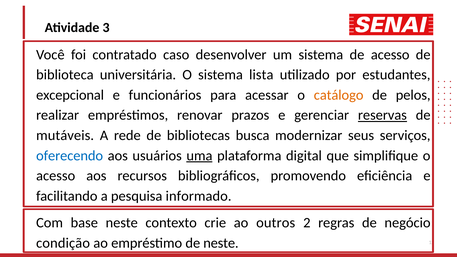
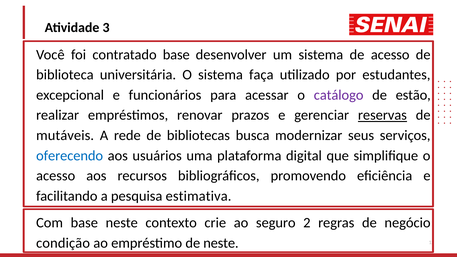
contratado caso: caso -> base (176, 55)
lista: lista -> faça (261, 75)
catálogo colour: orange -> purple (339, 95)
pelos: pelos -> estão (413, 95)
uma underline: present -> none (199, 156)
informado: informado -> estimativa (199, 196)
outros: outros -> seguro (276, 223)
